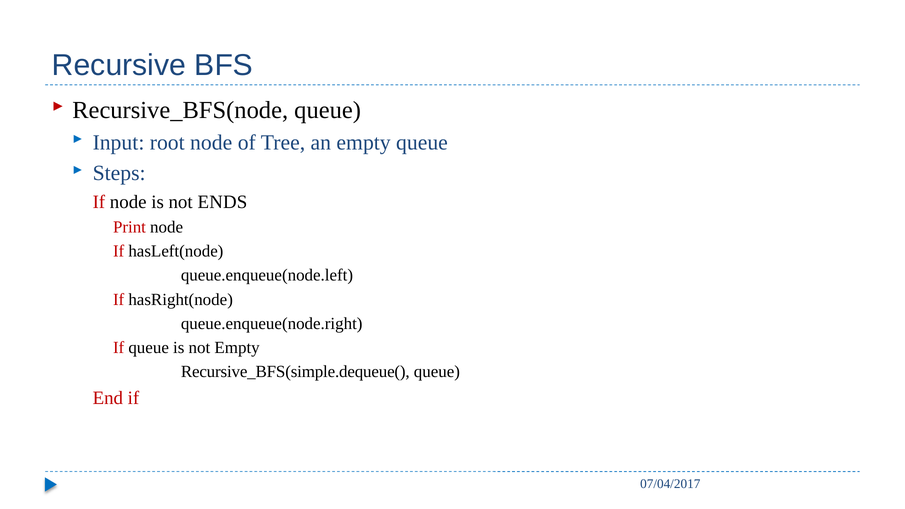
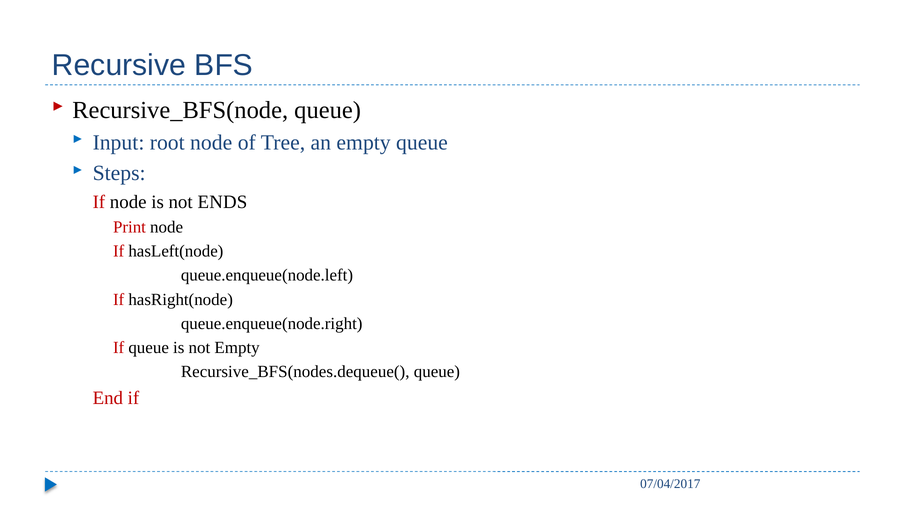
Recursive_BFS(simple.dequeue(: Recursive_BFS(simple.dequeue( -> Recursive_BFS(nodes.dequeue( (295, 372)
